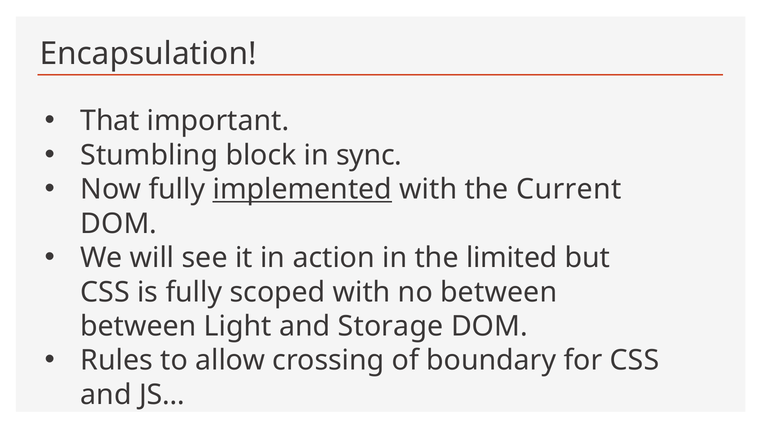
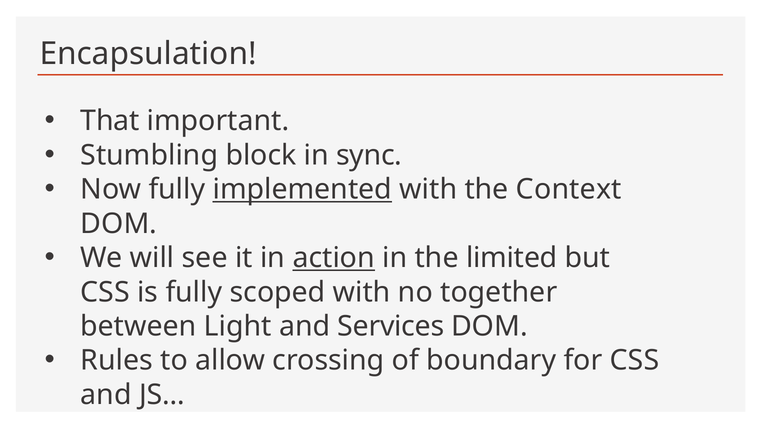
Current: Current -> Context (569, 189)
action underline: none -> present (334, 258)
no between: between -> together (499, 292)
Storage: Storage -> Services (391, 326)
